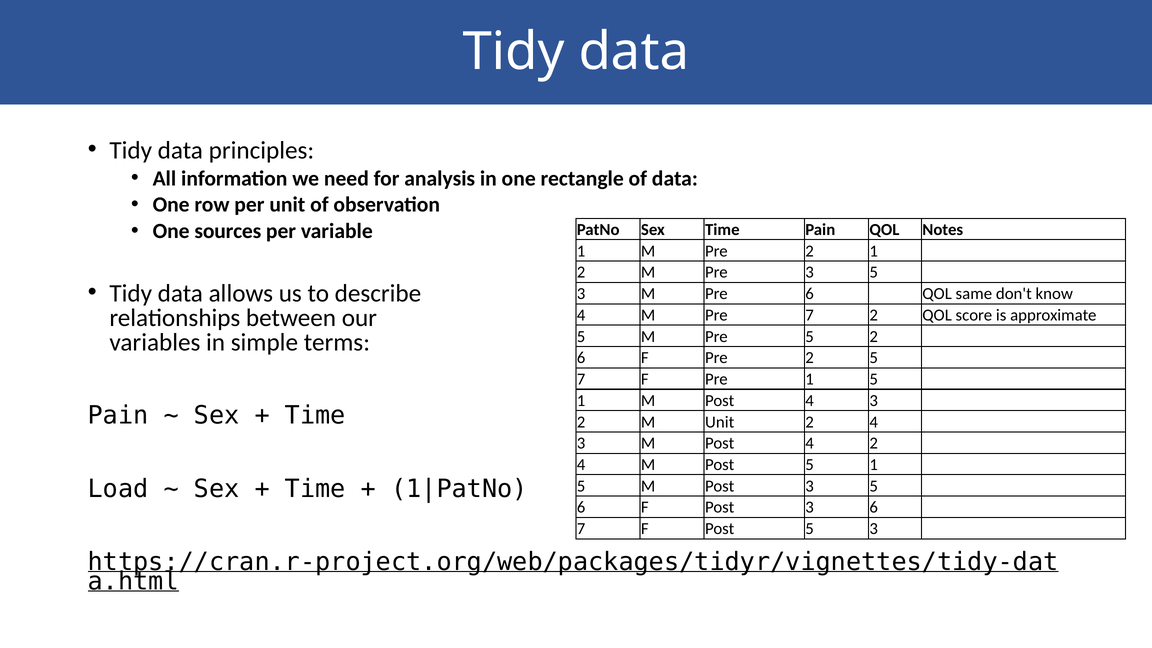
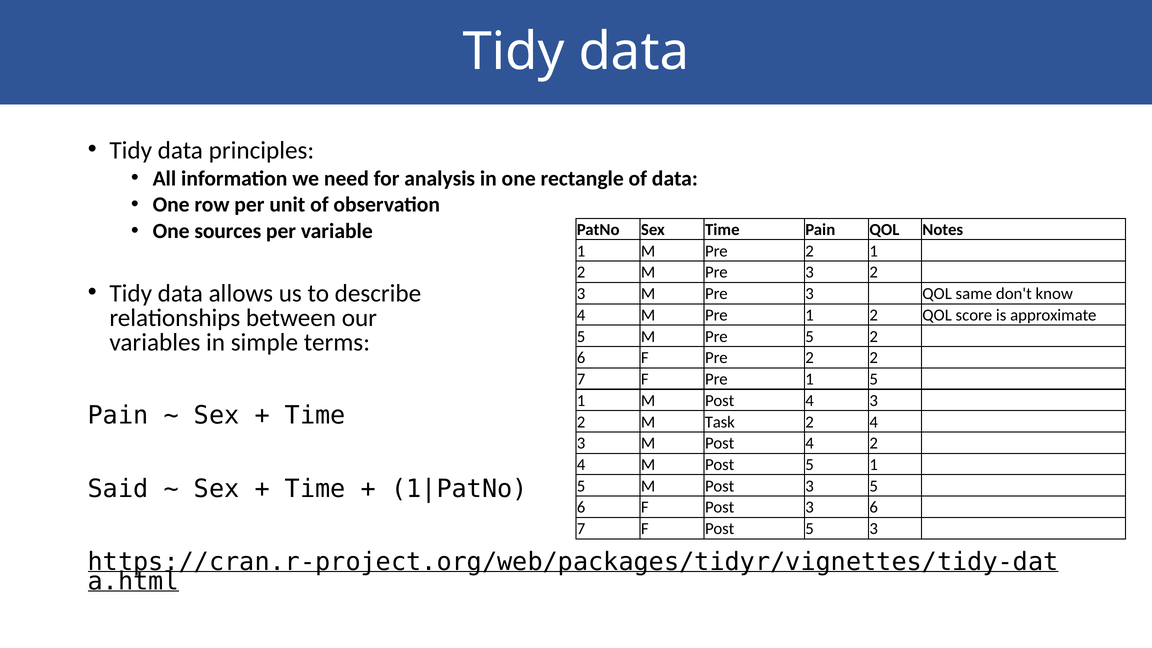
Pre 3 5: 5 -> 2 (874, 272)
3 M Pre 6: 6 -> 3 (810, 294)
M Pre 7: 7 -> 1 (810, 315)
2 5: 5 -> 2 (874, 358)
M Unit: Unit -> Task (720, 422)
Load: Load -> Said (118, 489)
